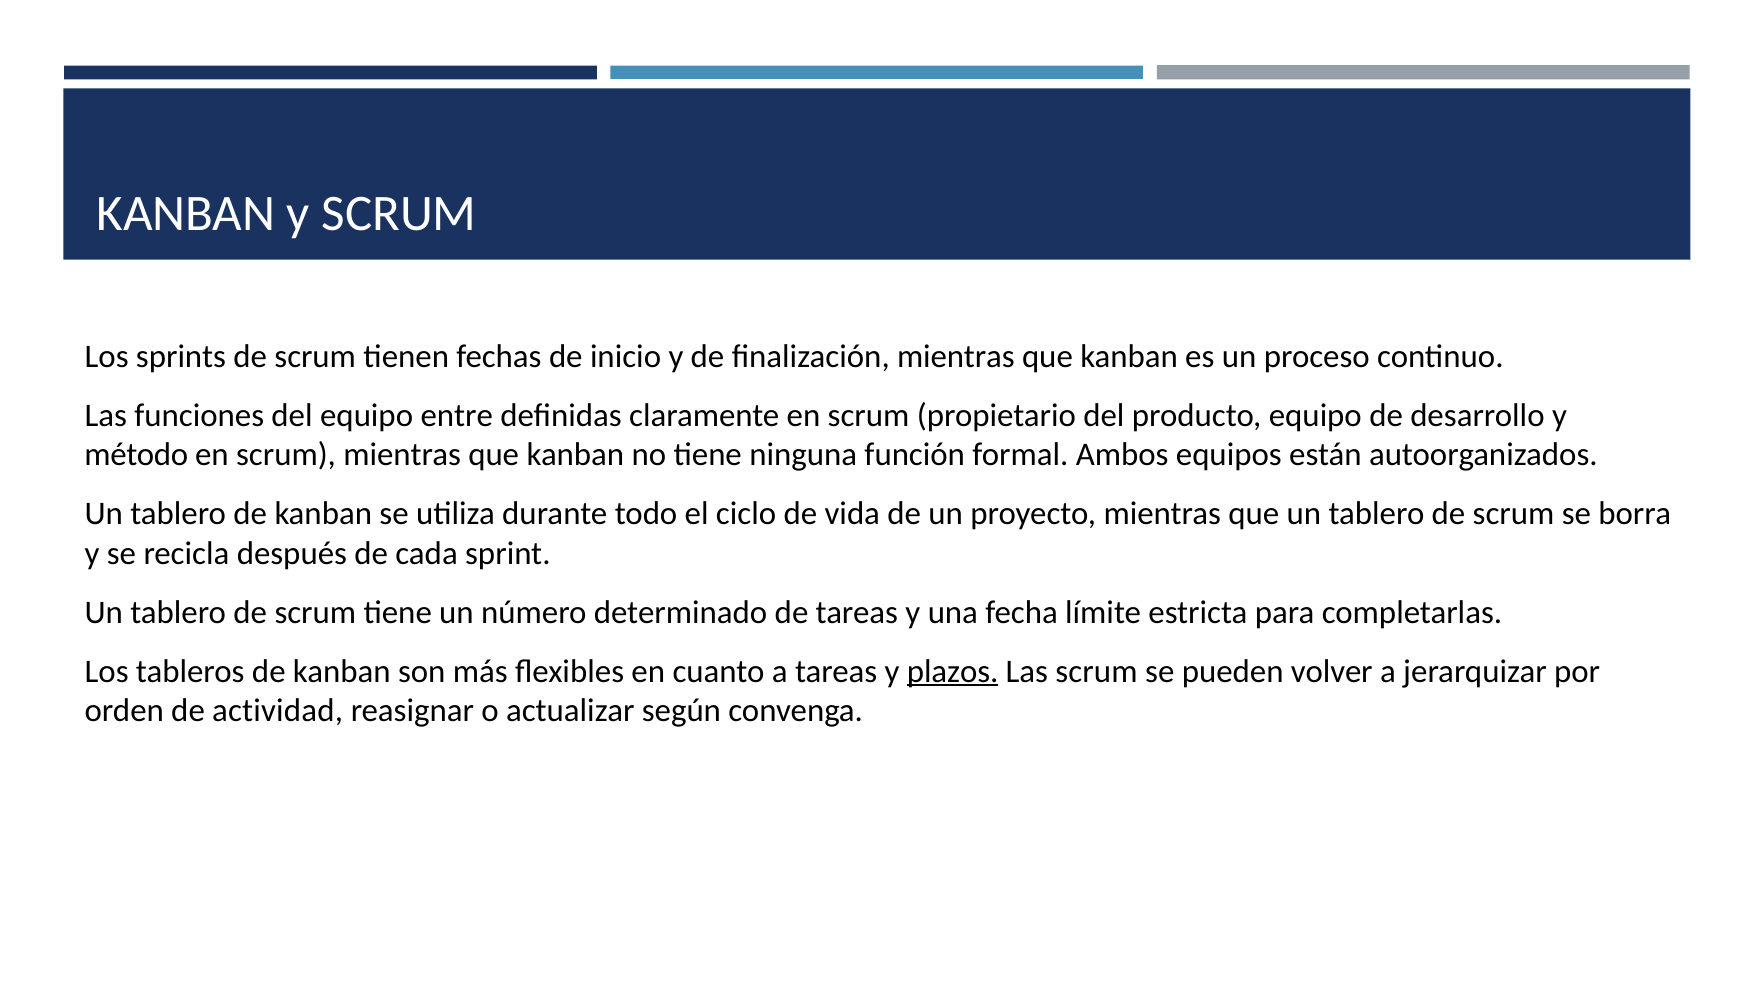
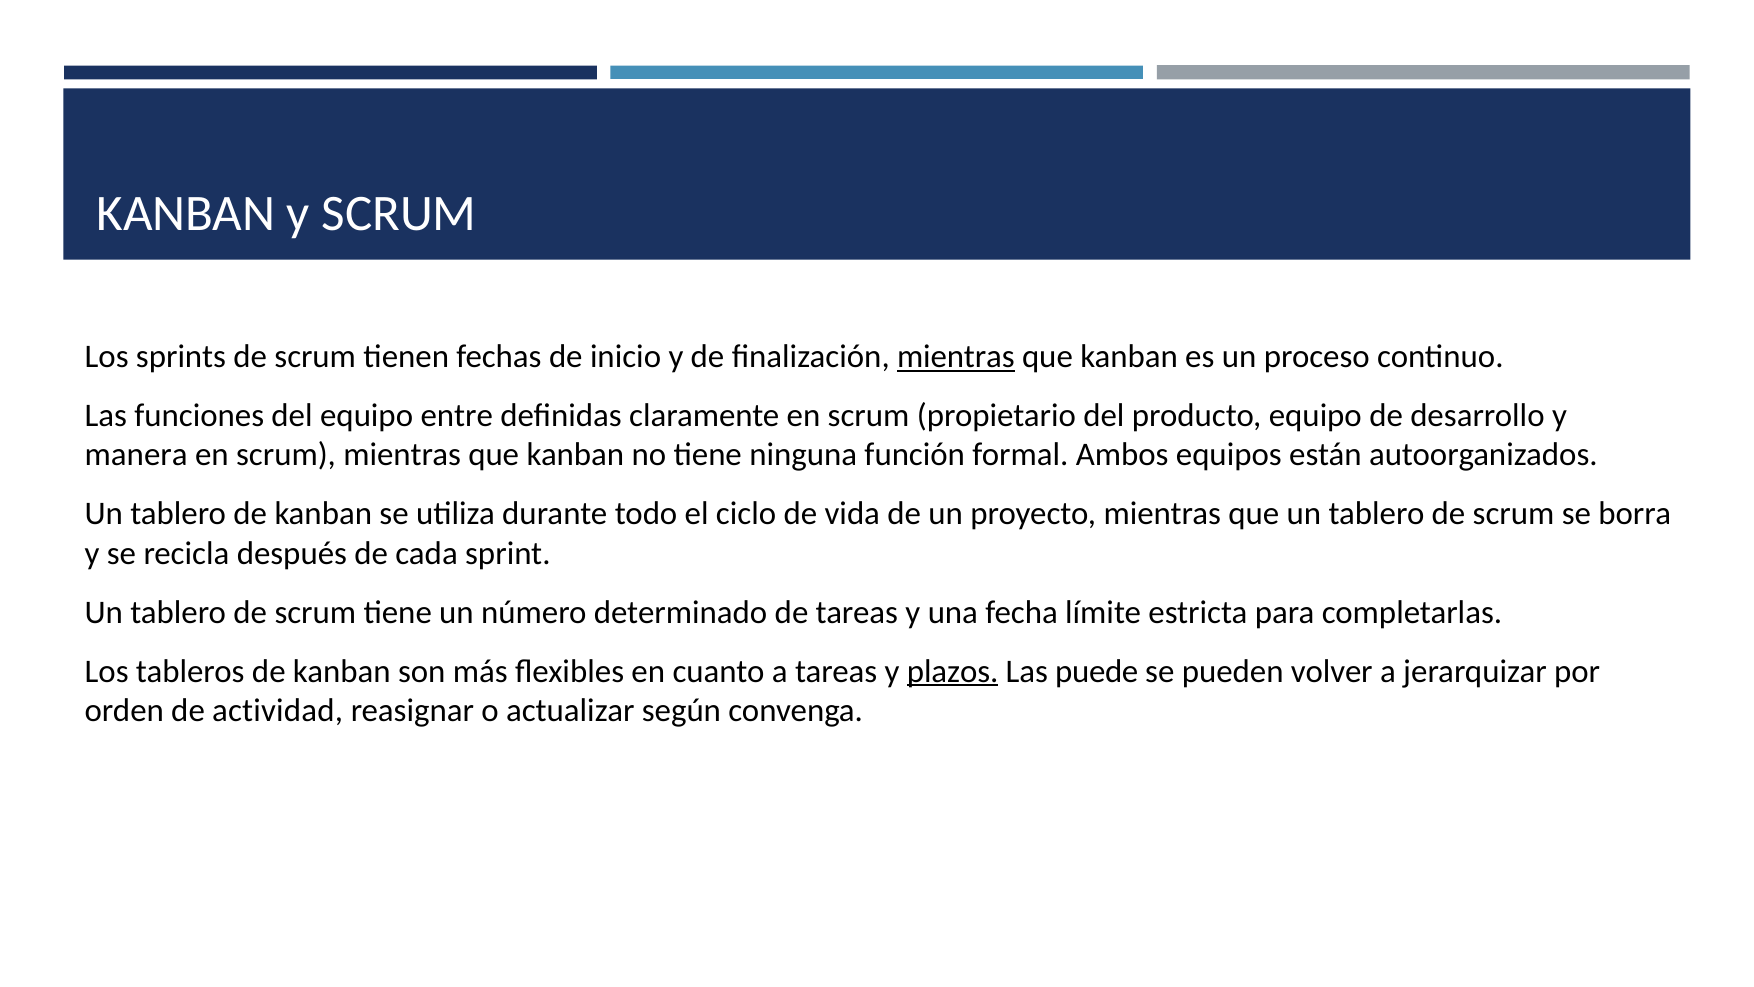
mientras underline: none -> present (956, 357)
método: método -> manera (136, 455)
Las scrum: scrum -> puede (1097, 671)
